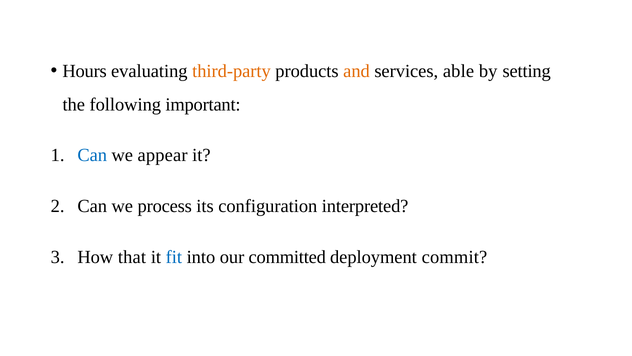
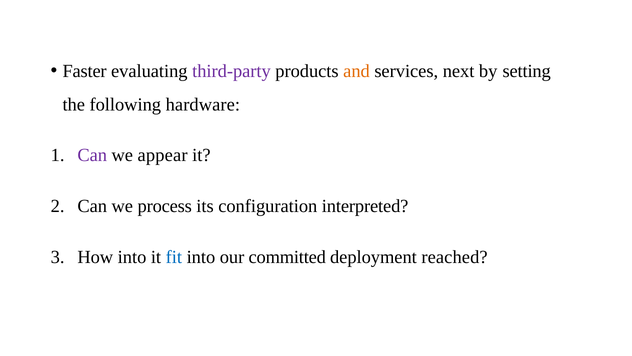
Hours: Hours -> Faster (85, 71)
third-party colour: orange -> purple (231, 71)
able: able -> next (459, 71)
important: important -> hardware (203, 104)
Can colour: blue -> purple (92, 155)
How that: that -> into (132, 257)
commit: commit -> reached (455, 257)
